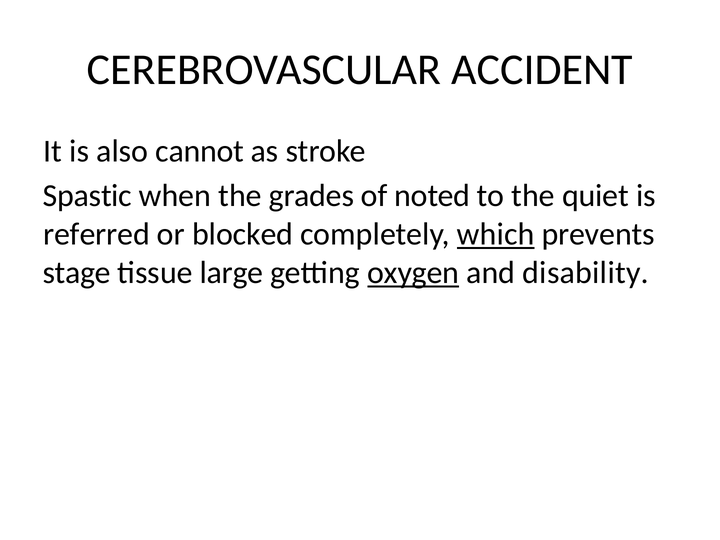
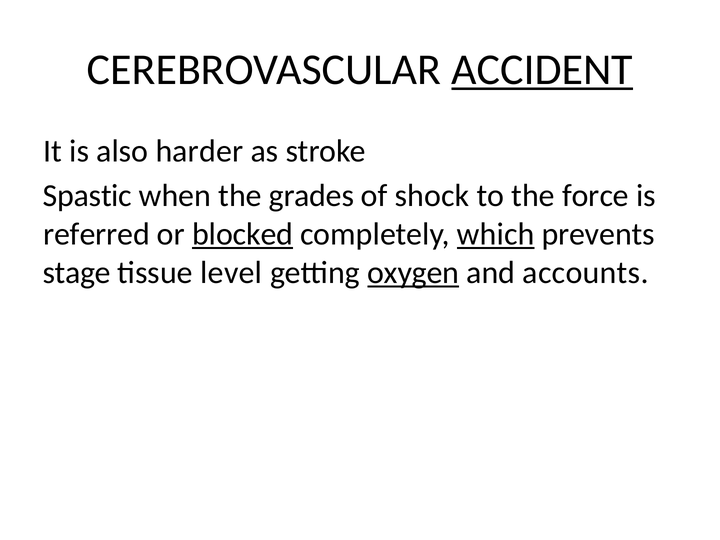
ACCIDENT underline: none -> present (542, 70)
cannot: cannot -> harder (199, 151)
noted: noted -> shock (432, 196)
quiet: quiet -> force (595, 196)
blocked underline: none -> present (243, 234)
large: large -> level (231, 273)
disability: disability -> accounts (586, 273)
